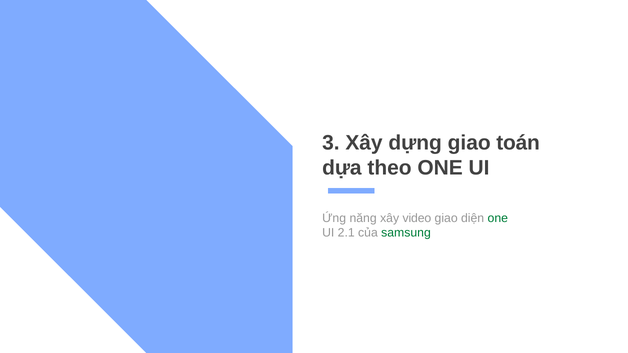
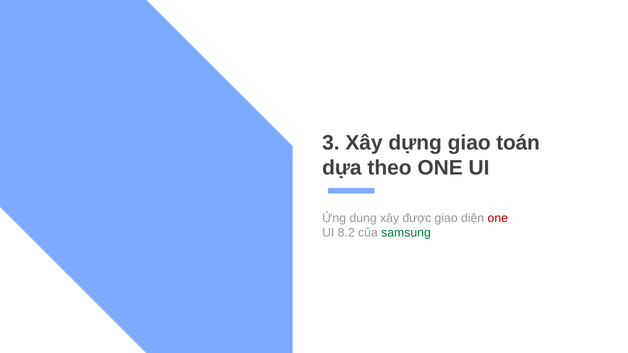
năng: năng -> dung (363, 218)
video: video -> được (417, 218)
one colour: green -> red (498, 218)
2.1: 2.1 -> 8.2 (346, 233)
